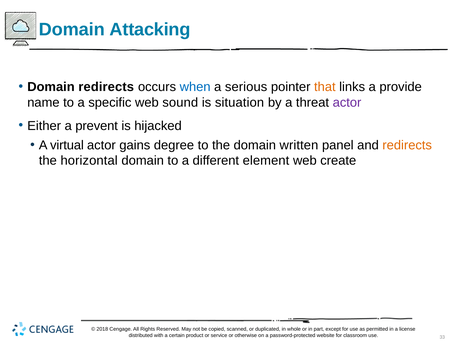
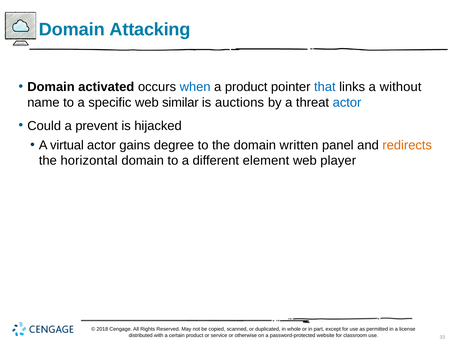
Domain redirects: redirects -> activated (106, 87)
a serious: serious -> product (246, 87)
that colour: orange -> blue (325, 87)
provide: provide -> without (401, 87)
sound: sound -> similar (180, 102)
situation: situation -> auctions (240, 102)
actor colour: purple -> blue (347, 102)
Either: Either -> Could (44, 126)
create: create -> player (338, 161)
